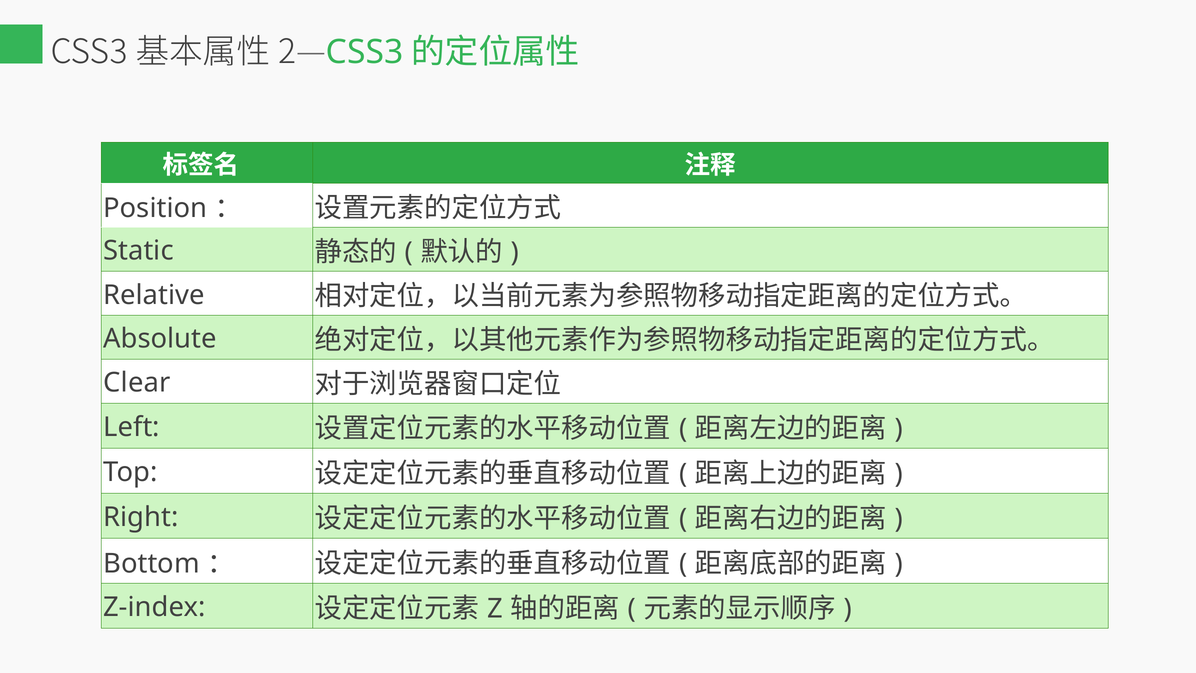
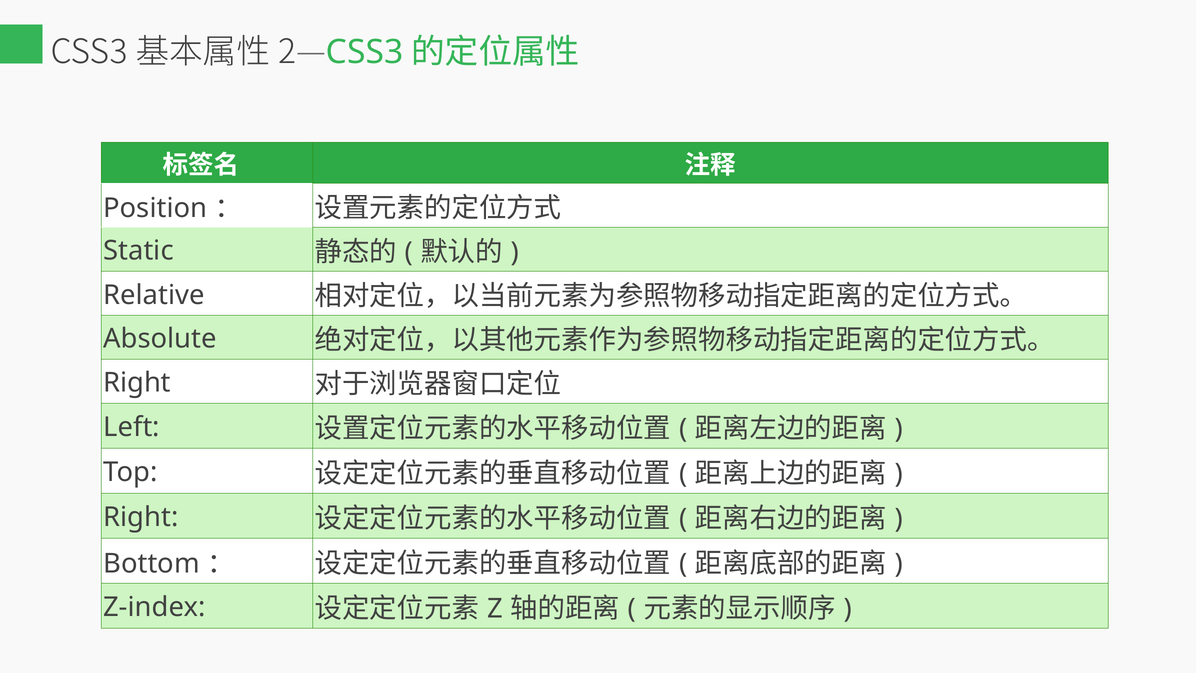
Clear: Clear -> Right (137, 383)
